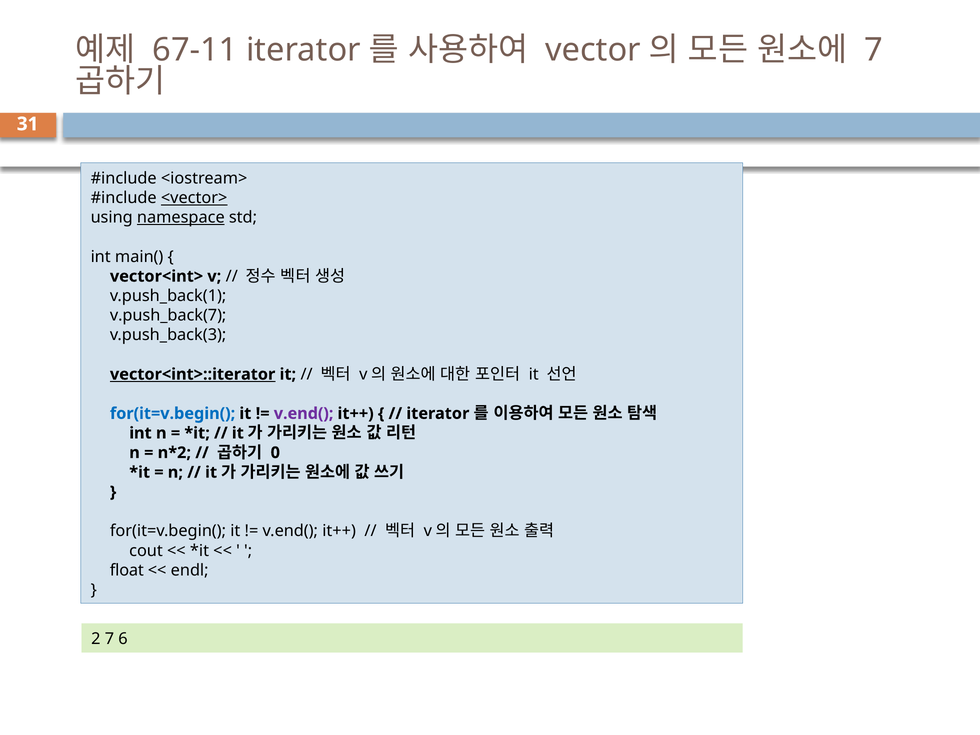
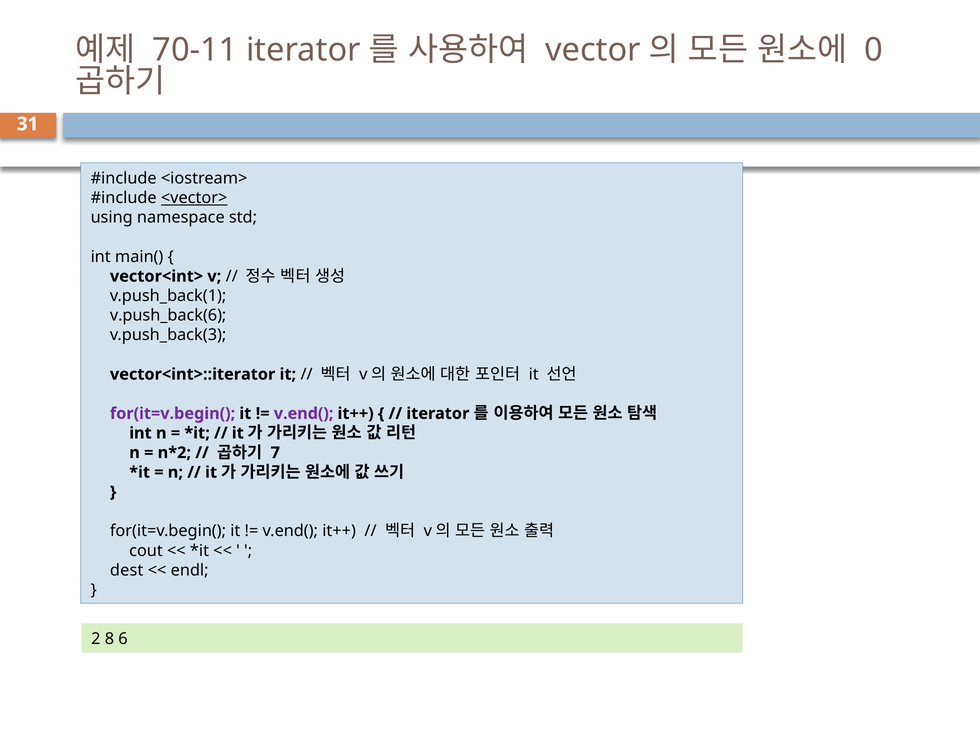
67-11: 67-11 -> 70-11 (195, 50)
7: 7 -> 0 (874, 50)
namespace underline: present -> none (181, 218)
v.push_back(7: v.push_back(7 -> v.push_back(6 (168, 316)
vector<int>::iterator underline: present -> none (193, 374)
for(it=v.begin( colour: blue -> purple (173, 414)
0: 0 -> 7 (275, 453)
float: float -> dest (127, 570)
2 7: 7 -> 8 (109, 639)
